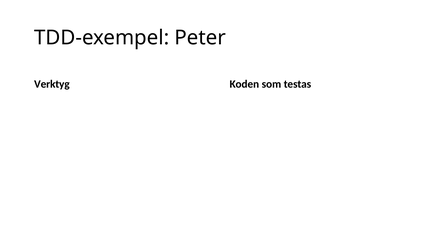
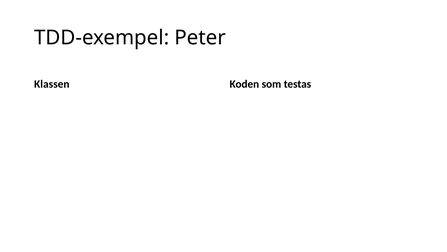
Verktyg: Verktyg -> Klassen (52, 84)
